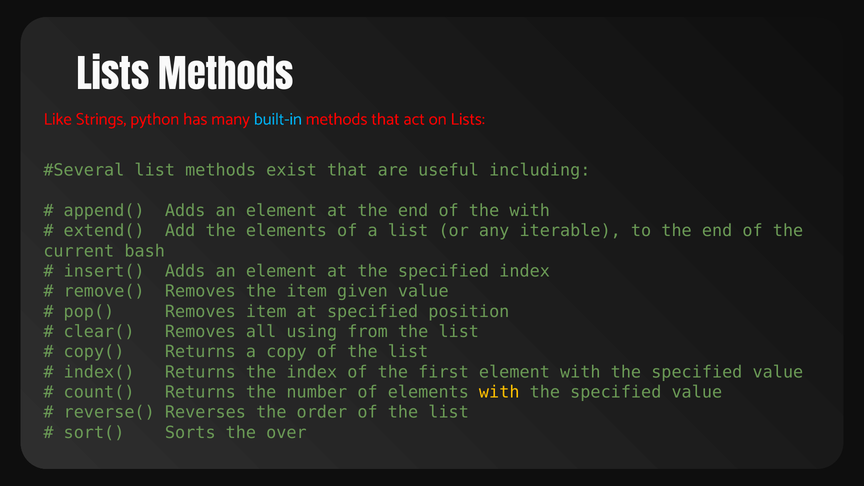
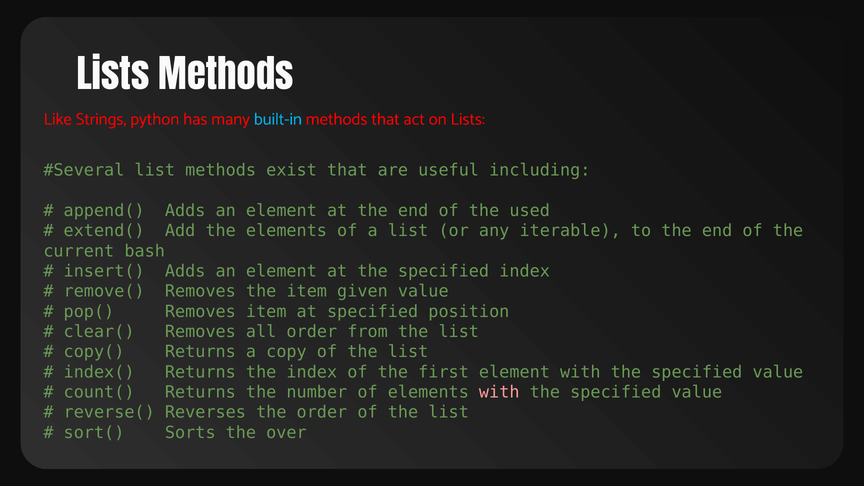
the with: with -> used (530, 211)
all using: using -> order (312, 332)
with colour: yellow -> pink (499, 392)
